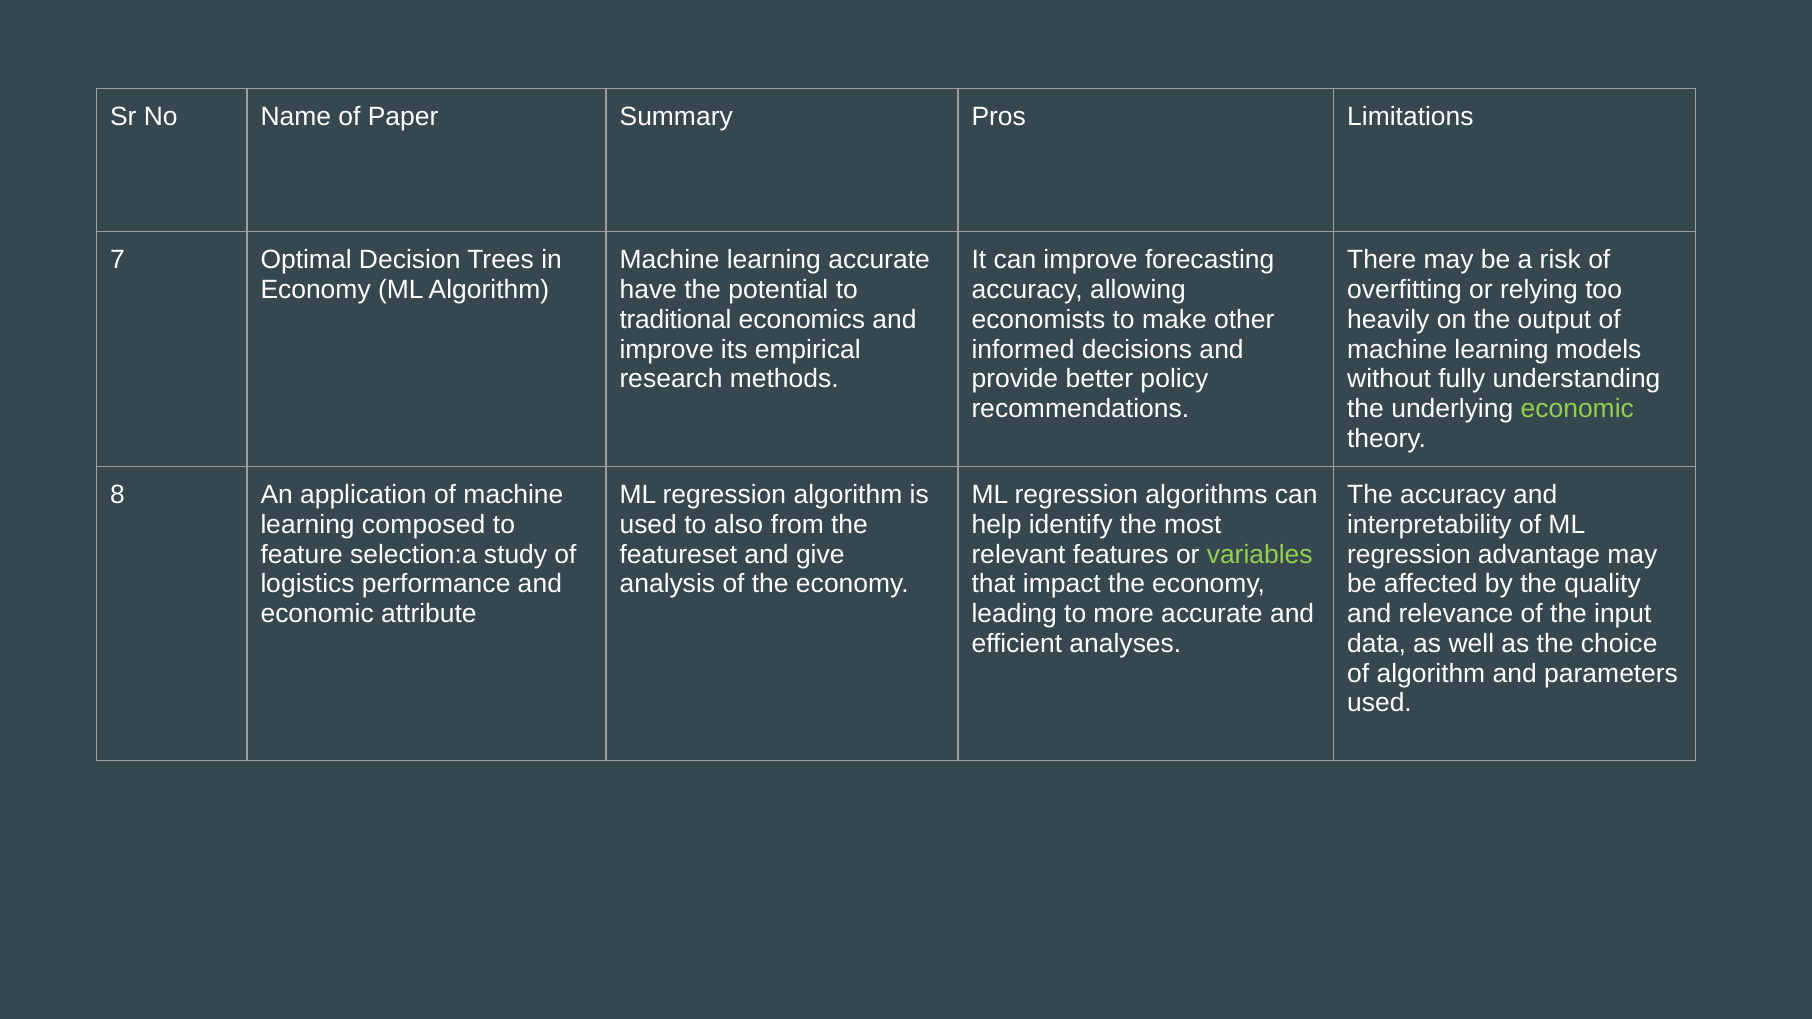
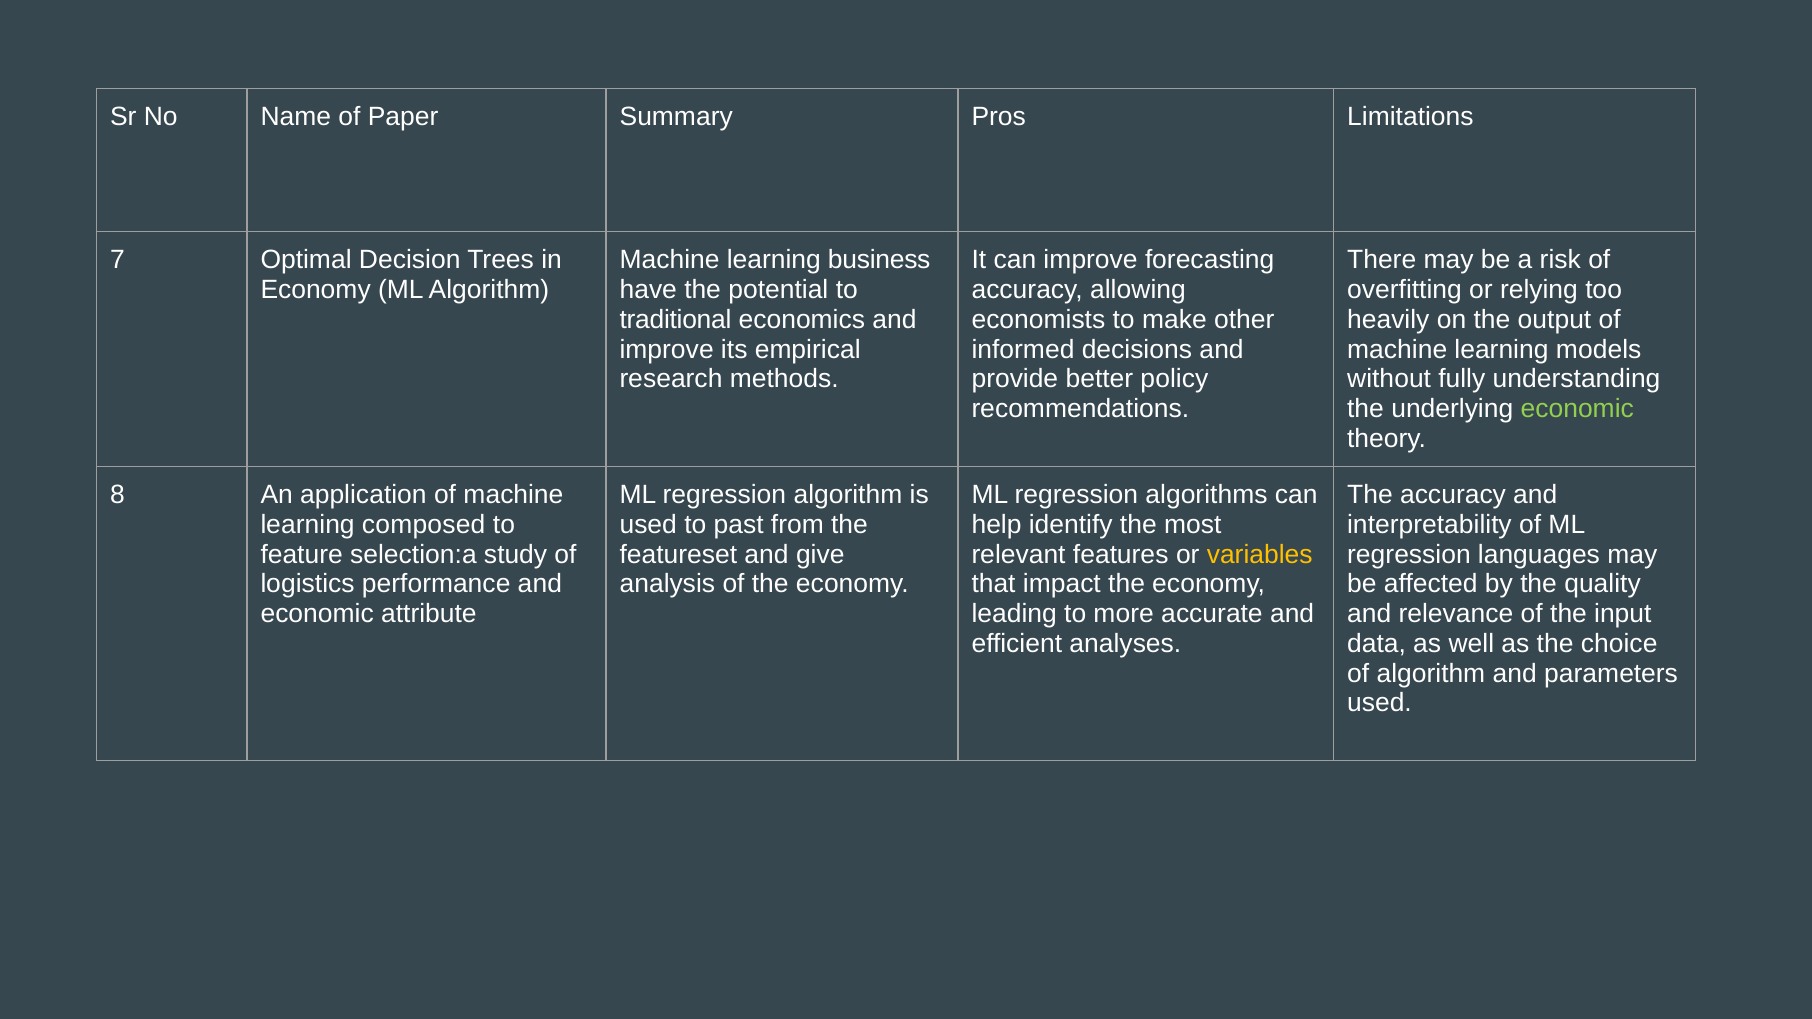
learning accurate: accurate -> business (879, 260)
also: also -> past (739, 525)
variables colour: light green -> yellow (1260, 555)
advantage: advantage -> languages (1539, 555)
